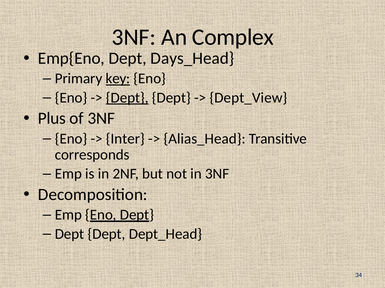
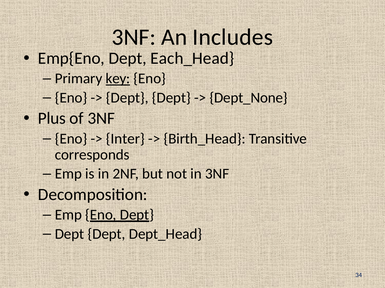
Complex: Complex -> Includes (233, 37)
Days_Head: Days_Head -> Each_Head (192, 58)
Dept underline: present -> none (127, 98)
Dept_View: Dept_View -> Dept_None (249, 98)
Alias_Head: Alias_Head -> Birth_Head (205, 139)
